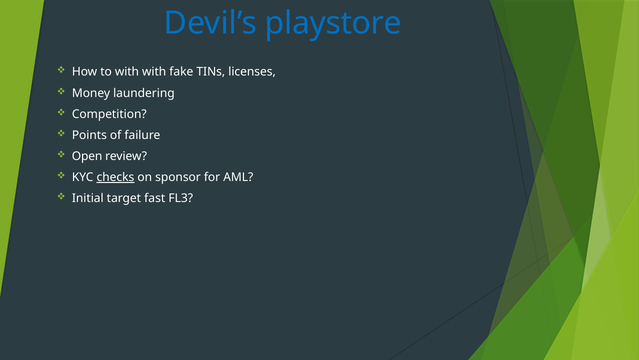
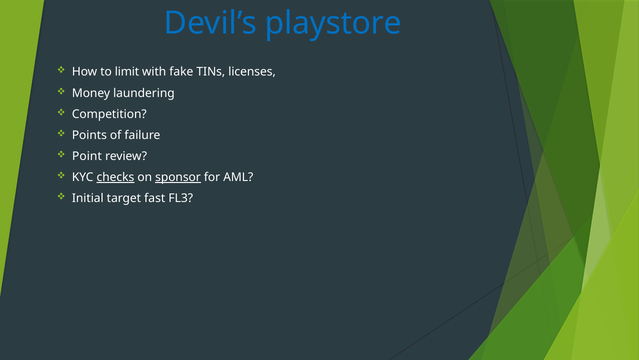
to with: with -> limit (127, 72)
Open: Open -> Point (87, 156)
sponsor underline: none -> present (178, 177)
